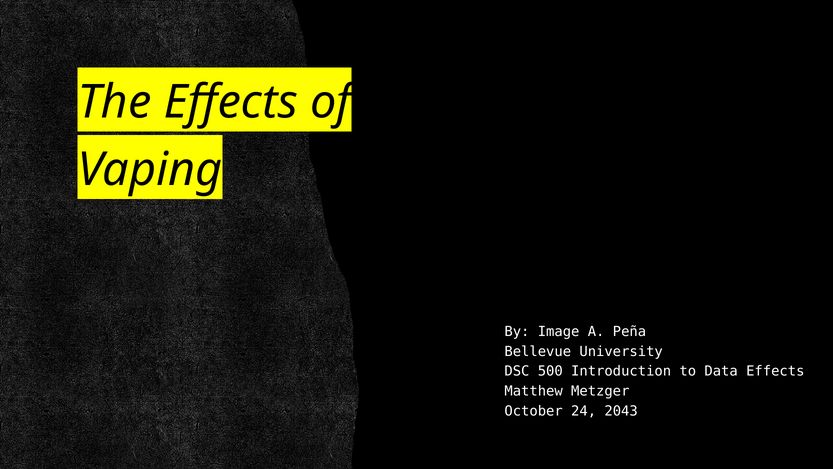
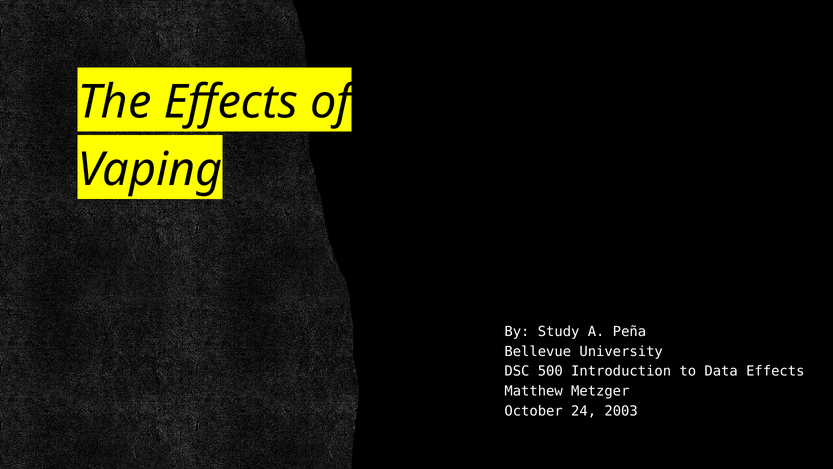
Image: Image -> Study (559, 331)
2043: 2043 -> 2003 (621, 411)
